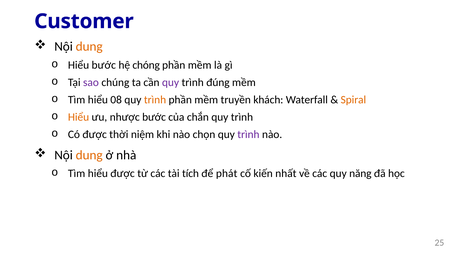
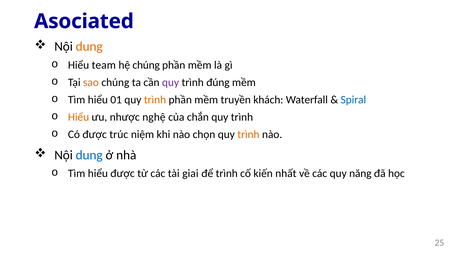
Customer: Customer -> Asociated (84, 21)
Hiểu bước: bước -> team (104, 65)
hệ chóng: chóng -> chúng (146, 65)
sao colour: purple -> orange (91, 82)
08: 08 -> 01 (116, 100)
Spiral colour: orange -> blue (353, 100)
nhược bước: bước -> nghệ (154, 117)
thời: thời -> trúc (119, 135)
trình colour: purple -> orange (248, 135)
dung colour: orange -> blue (89, 155)
tích: tích -> giai (190, 174)
để phát: phát -> trình (227, 174)
